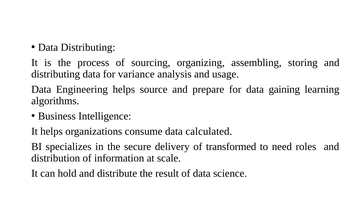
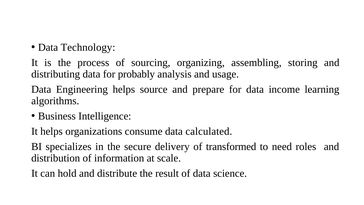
Data Distributing: Distributing -> Technology (88, 47)
variance: variance -> probably (136, 74)
gaining: gaining -> income (284, 89)
